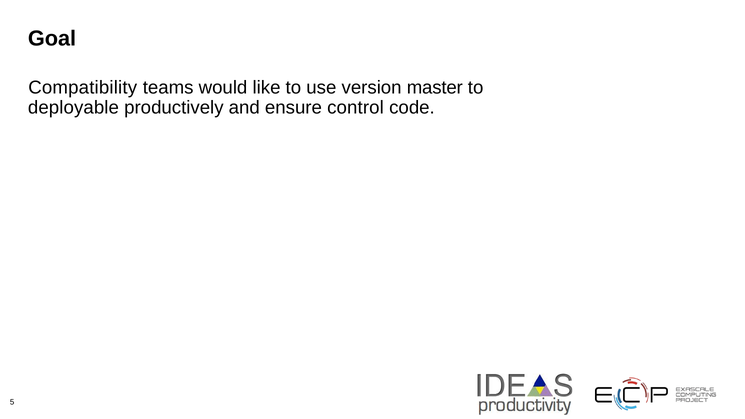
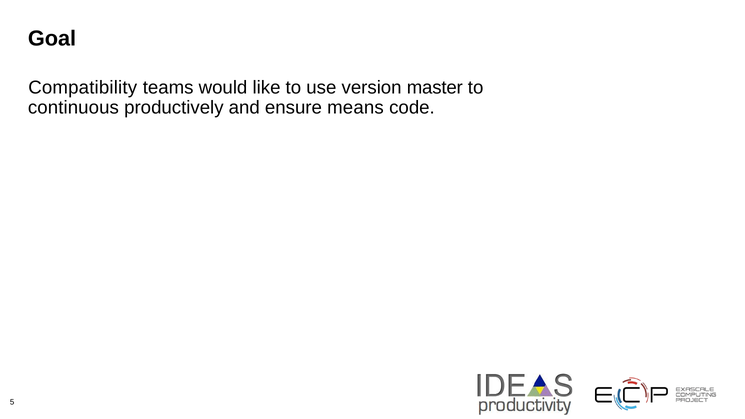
deployable: deployable -> continuous (73, 108)
control: control -> means (355, 108)
